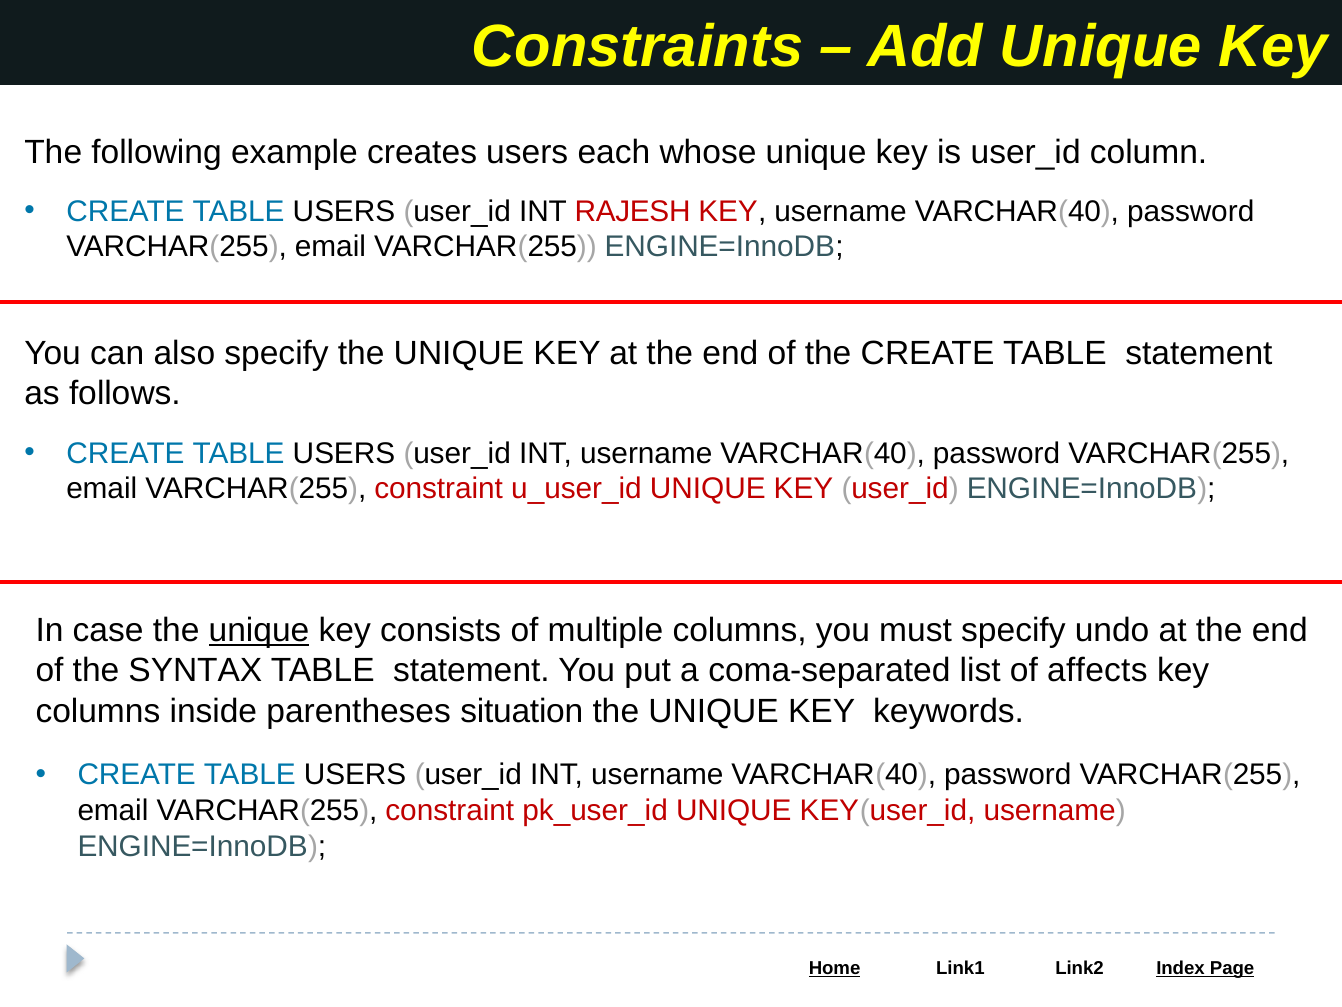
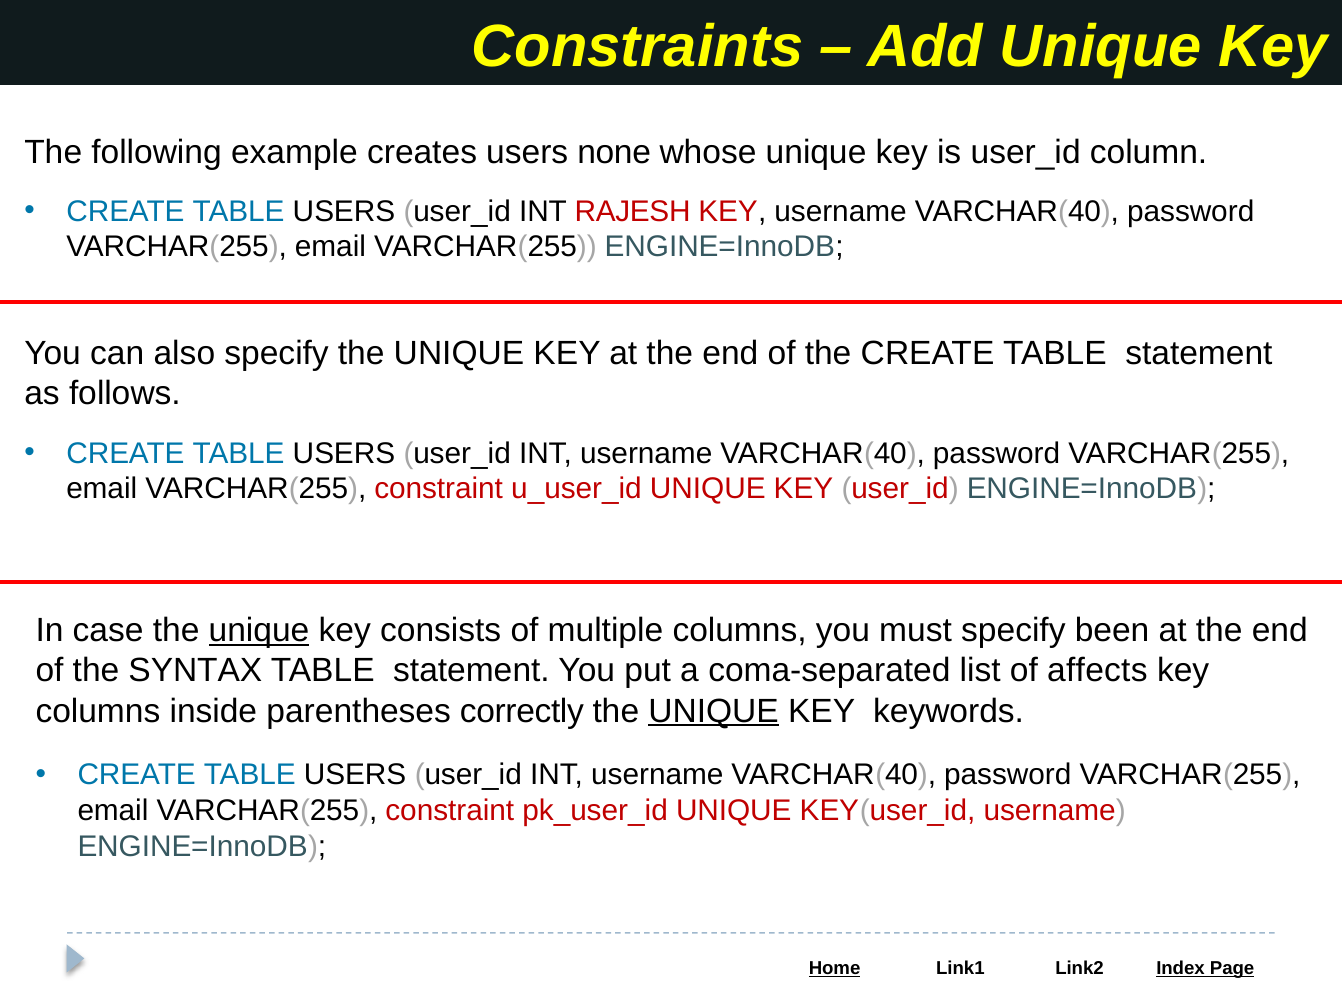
each: each -> none (614, 152)
undo: undo -> been (1112, 630)
situation: situation -> correctly (522, 711)
UNIQUE underline: none -> present (714, 711)
